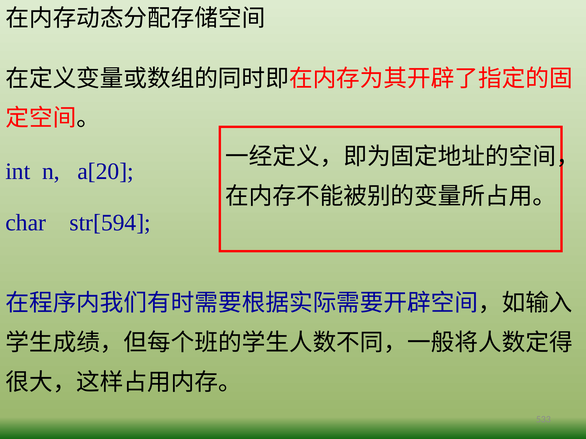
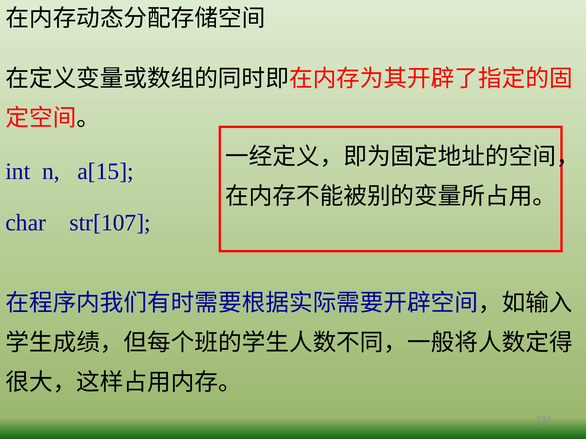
a[20: a[20 -> a[15 (106, 171)
str[594: str[594 -> str[107 (110, 223)
